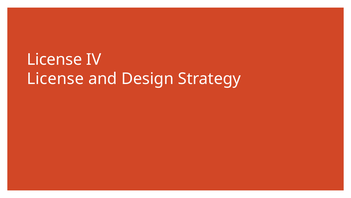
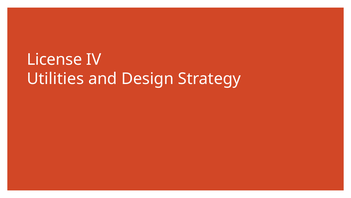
License: License -> Utilities (55, 79)
